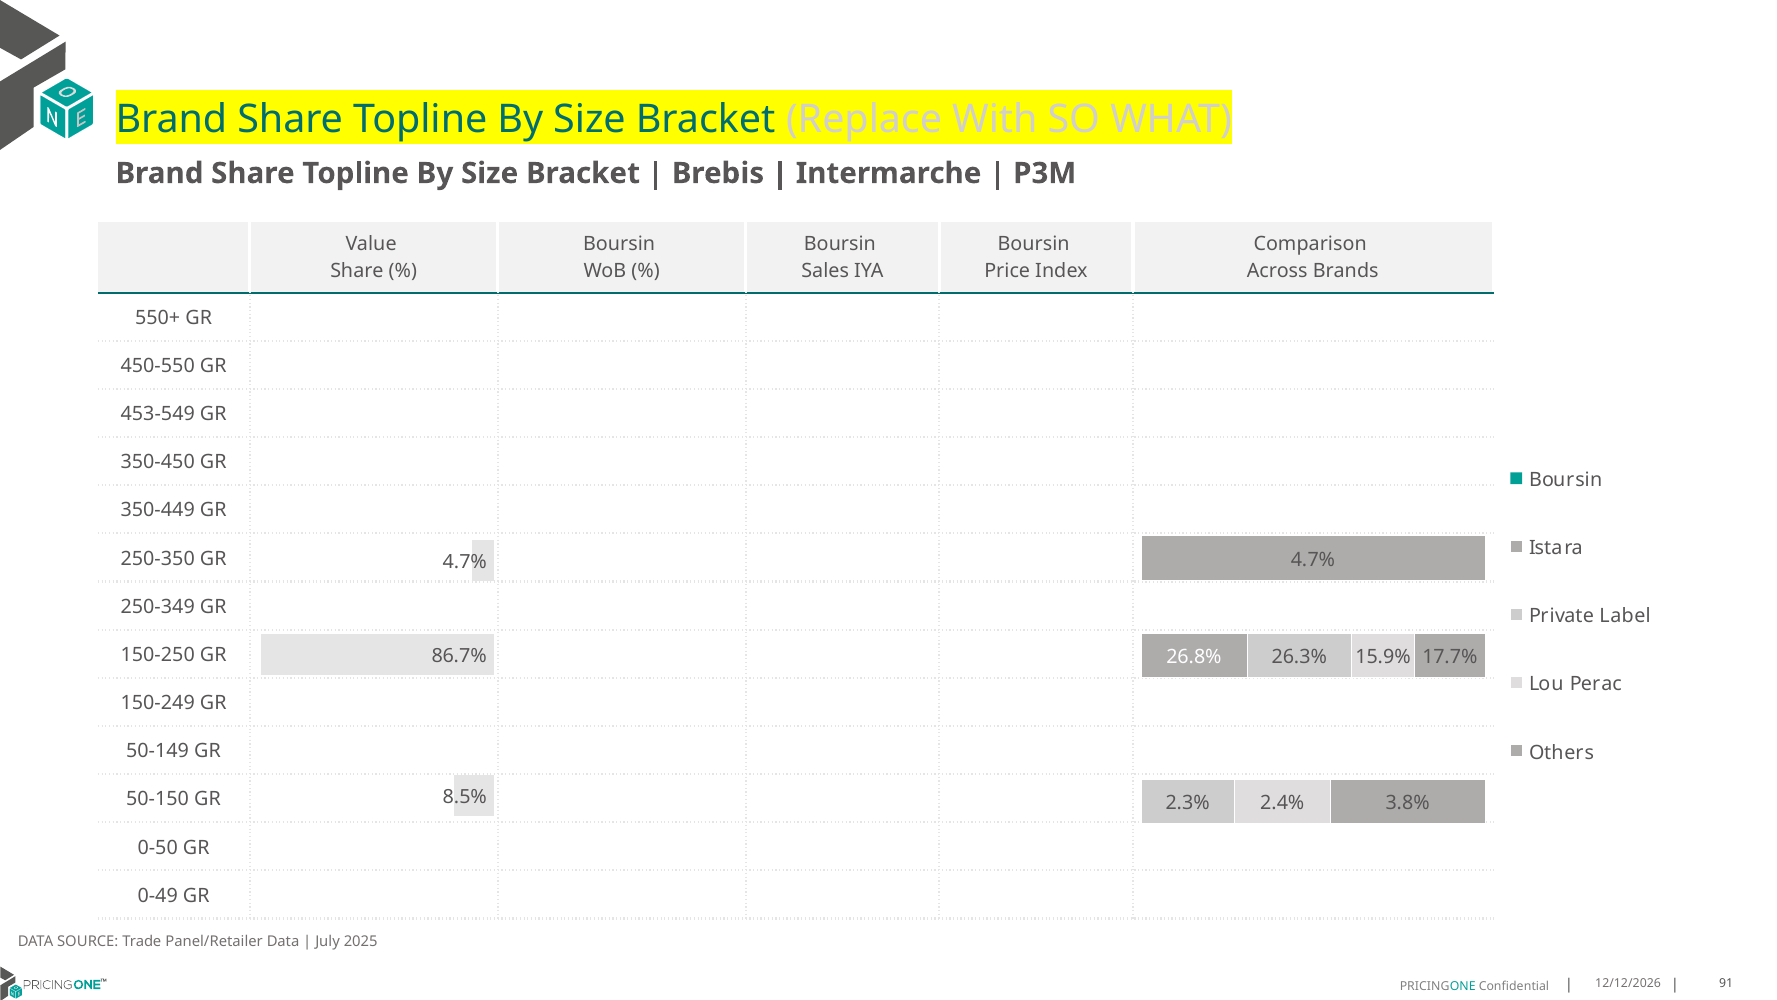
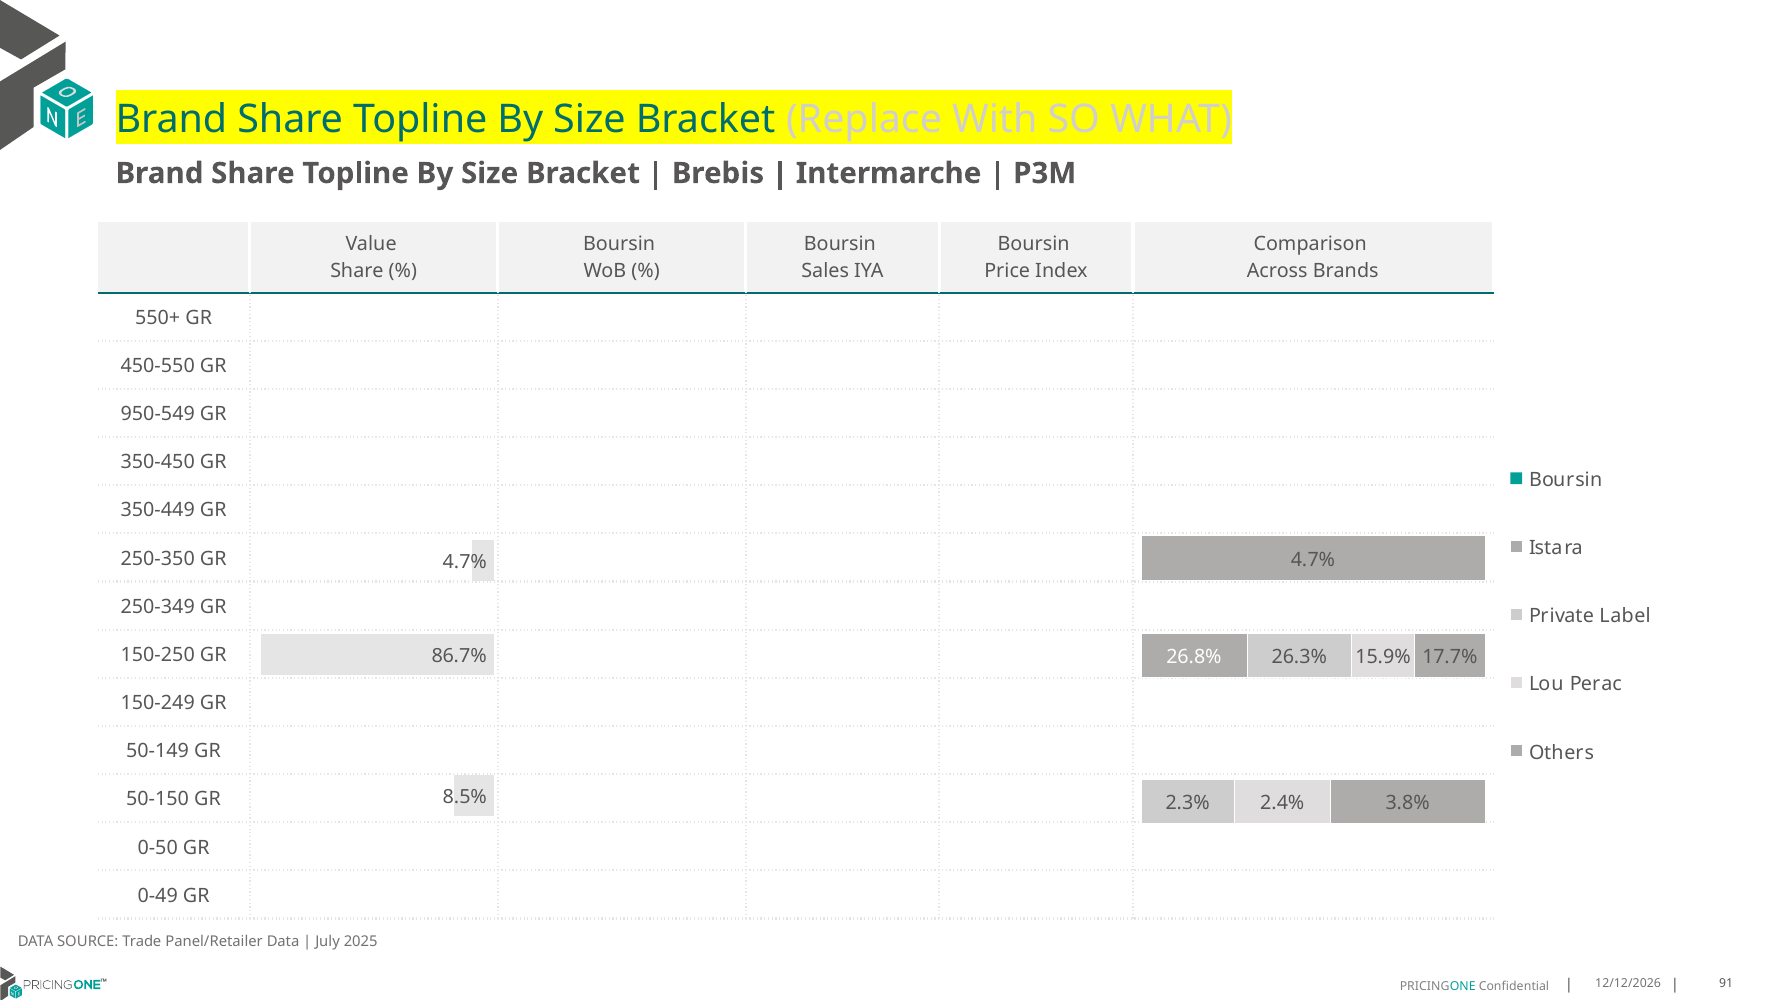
453-549: 453-549 -> 950-549 (158, 414)
